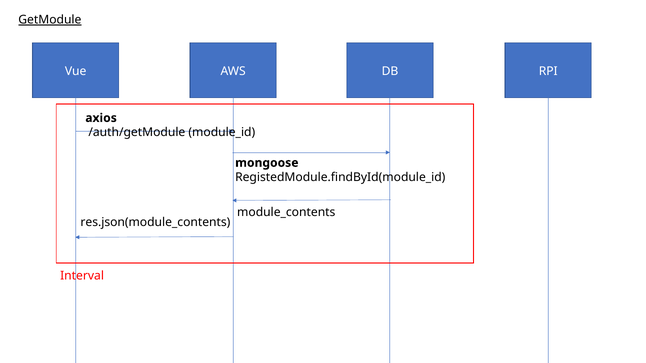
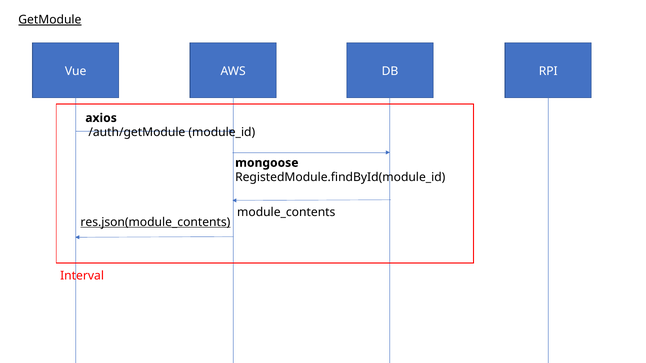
res.json(module_contents underline: none -> present (155, 222)
